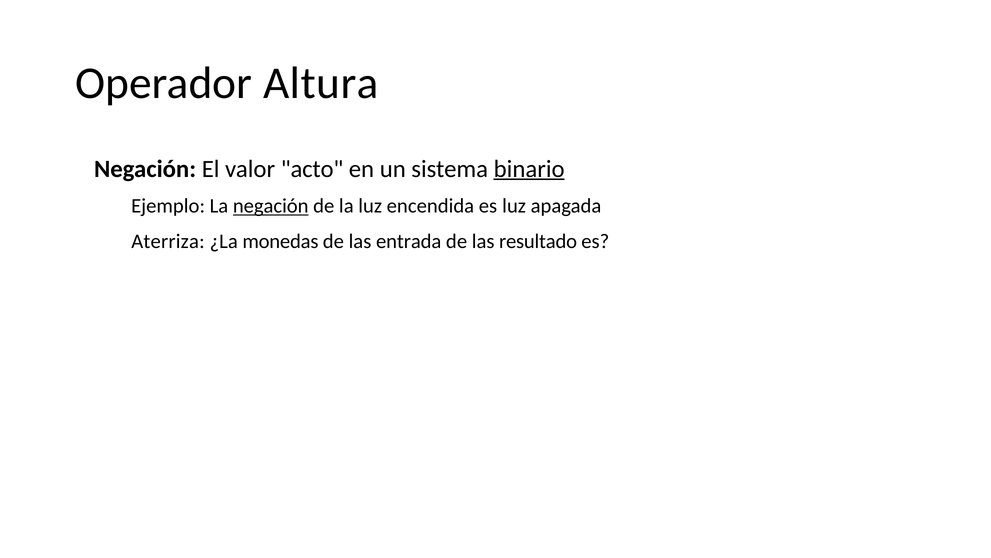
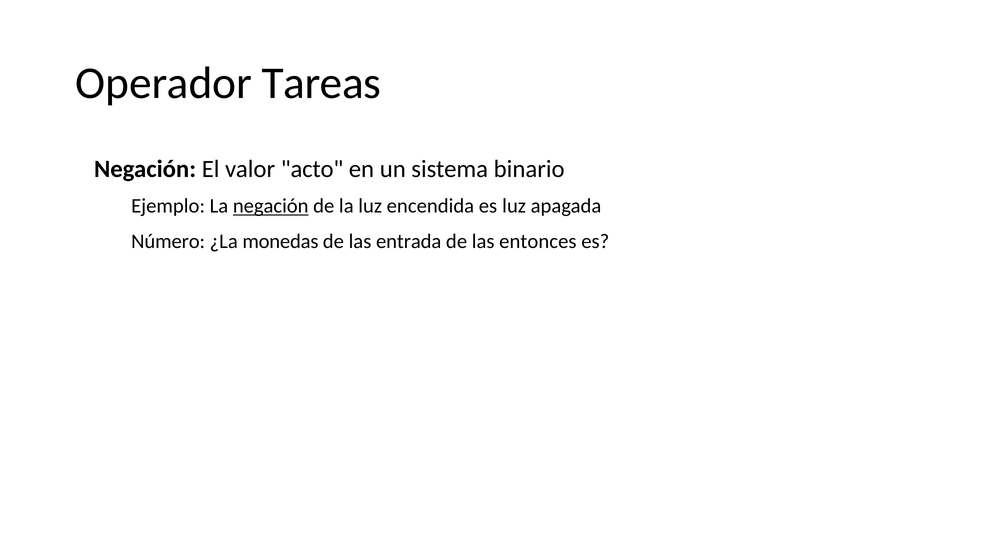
Altura: Altura -> Tareas (321, 83)
binario underline: present -> none (529, 169)
Aterriza: Aterriza -> Número (168, 241)
resultado: resultado -> entonces (538, 241)
